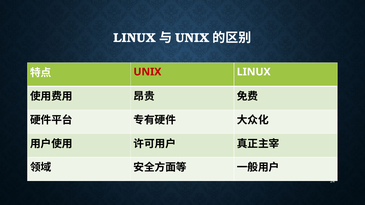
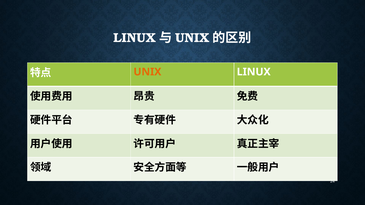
UNIX colour: red -> orange (147, 72)
